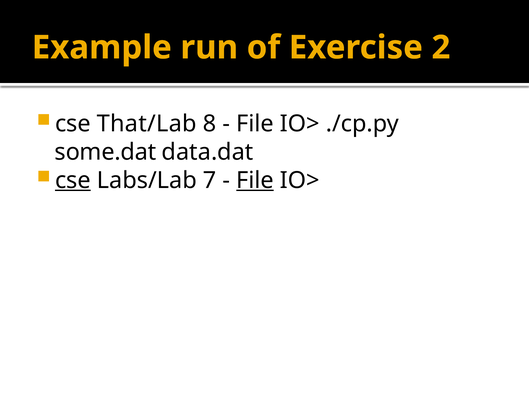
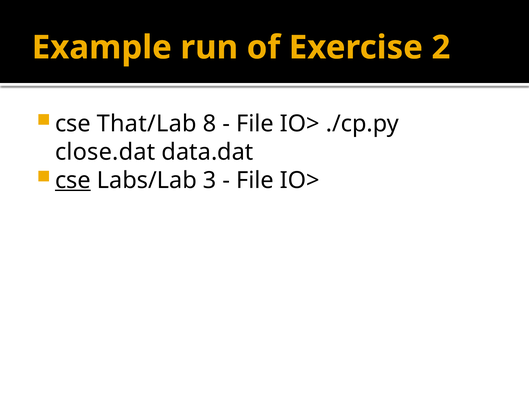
some.dat: some.dat -> close.dat (105, 152)
7: 7 -> 3 (210, 180)
File underline: present -> none (255, 180)
